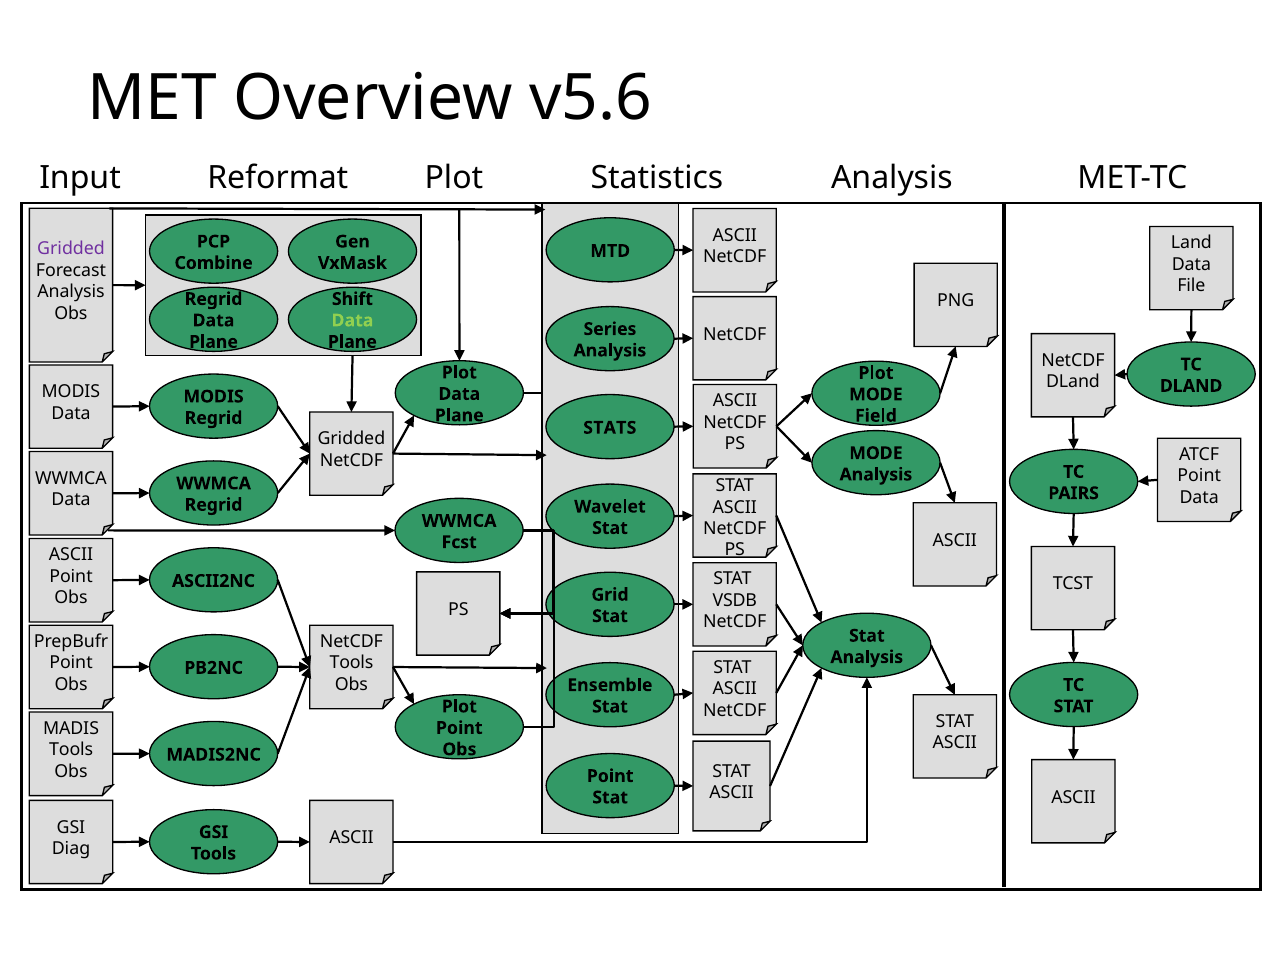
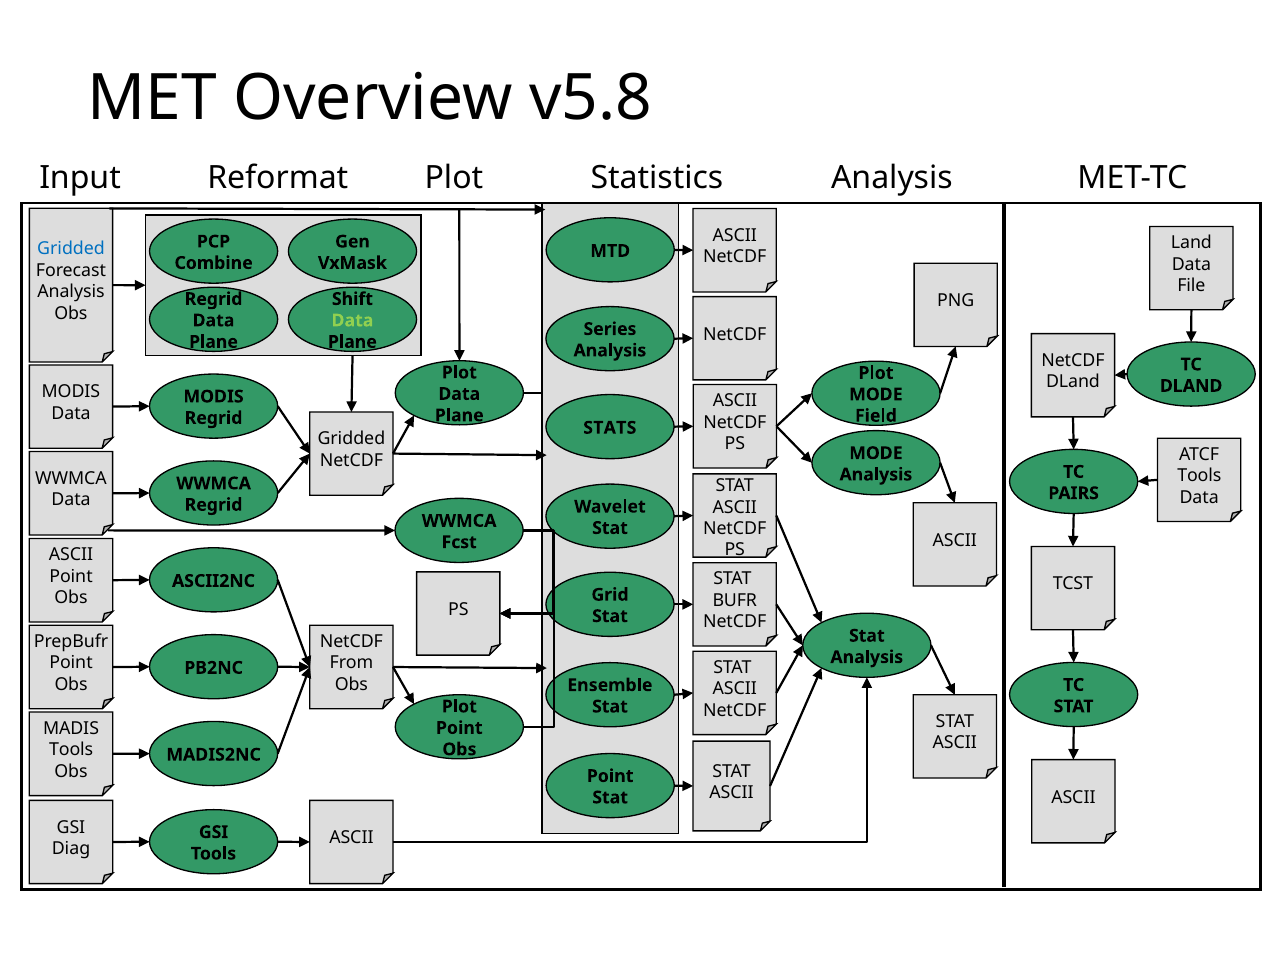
v5.6: v5.6 -> v5.8 (591, 98)
Gridded colour: purple -> blue (71, 249)
Point: Point -> Tools (1199, 476)
VSDB: VSDB -> BUFR (735, 600)
Tools: Tools -> From (351, 663)
